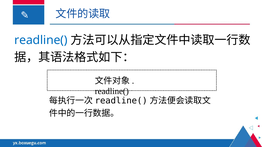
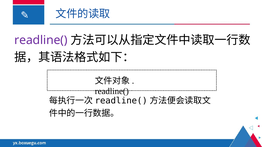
readline( colour: blue -> purple (41, 40)
